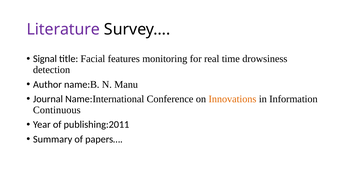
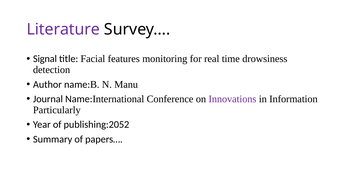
Innovations colour: orange -> purple (232, 99)
Continuous: Continuous -> Particularly (57, 110)
publishing:2011: publishing:2011 -> publishing:2052 (96, 124)
